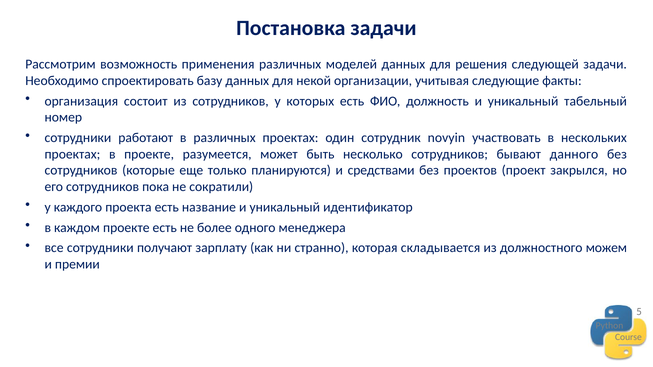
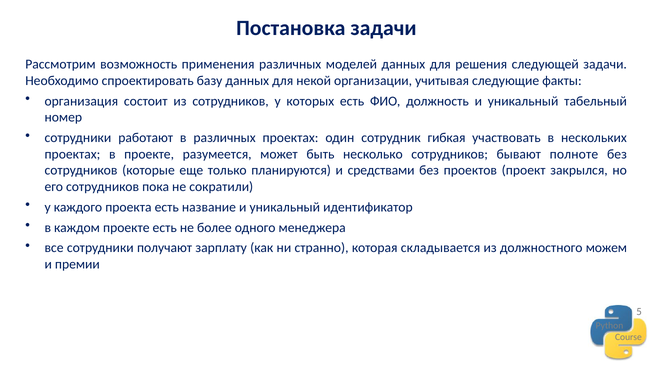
novyin: novyin -> гибкая (447, 138)
данного: данного -> полноте (574, 154)
